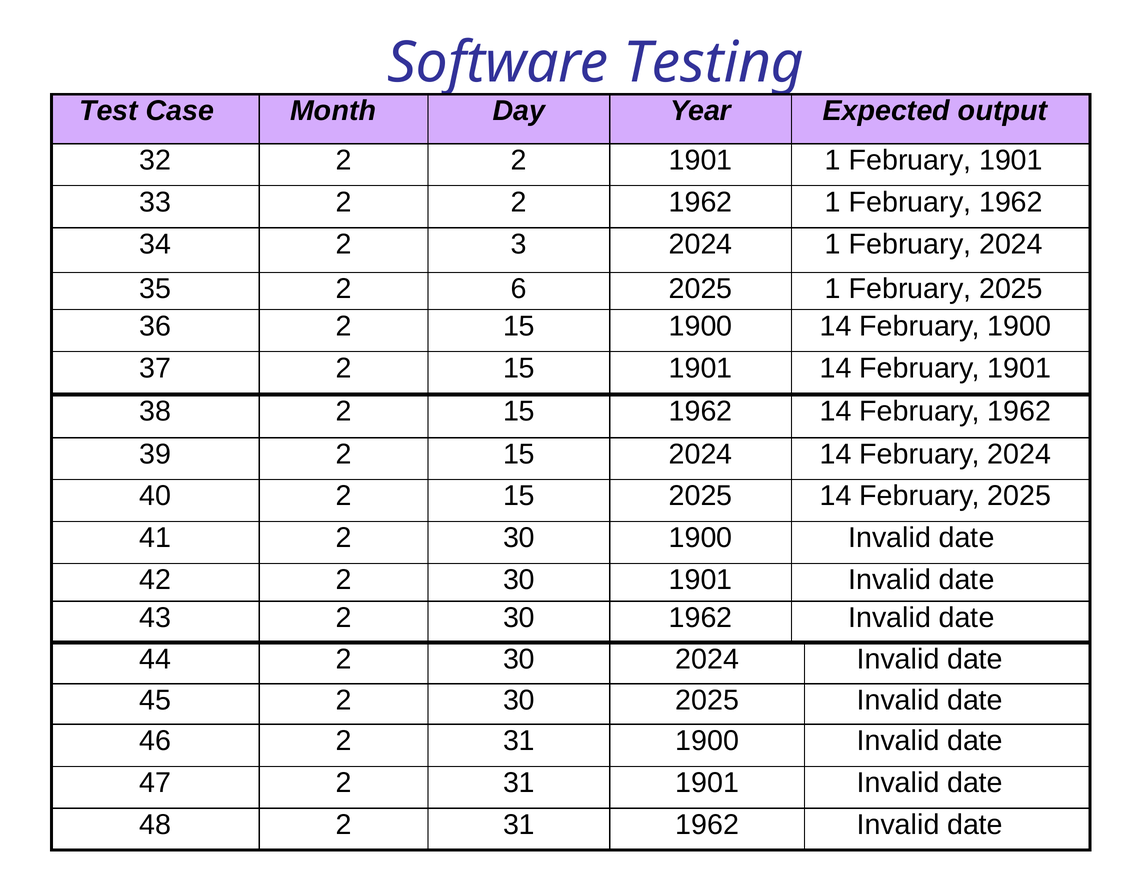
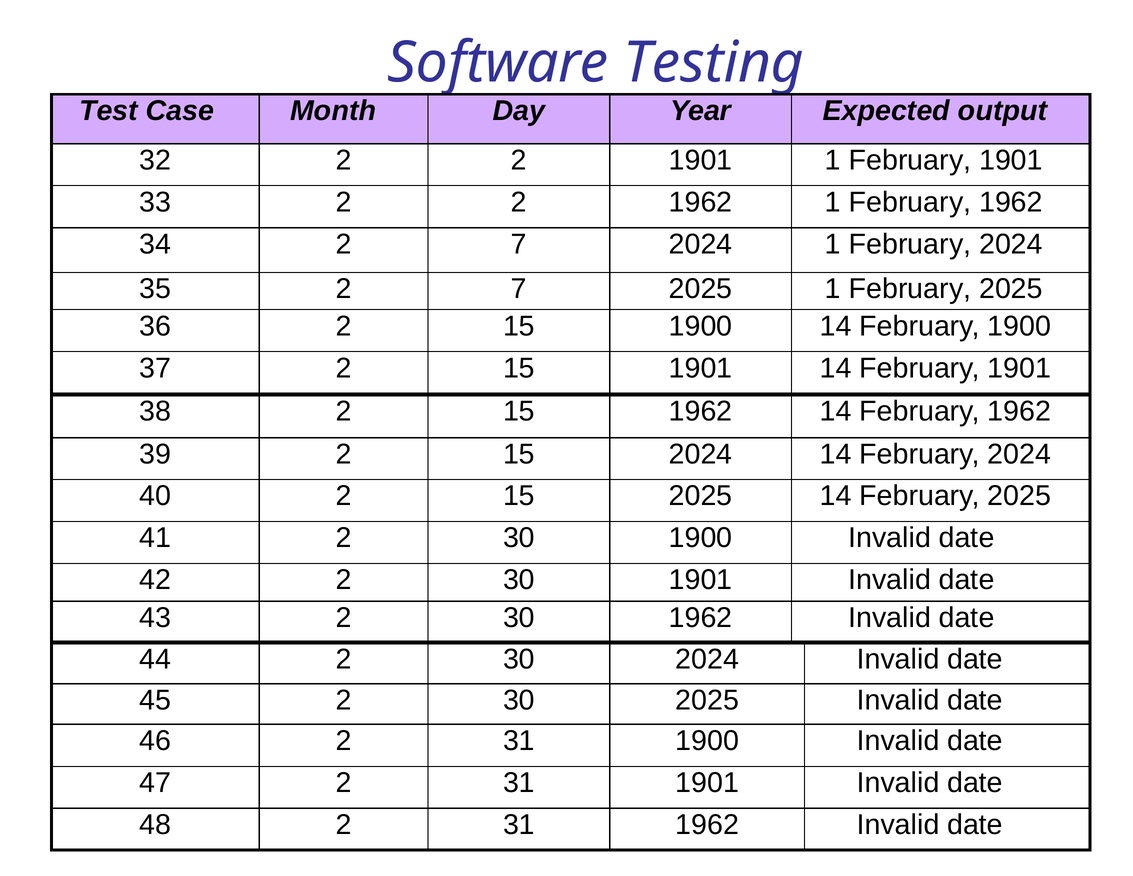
34 2 3: 3 -> 7 (519, 244)
35 2 6: 6 -> 7 (519, 289)
